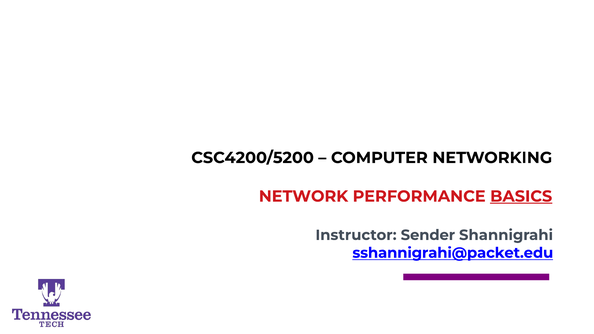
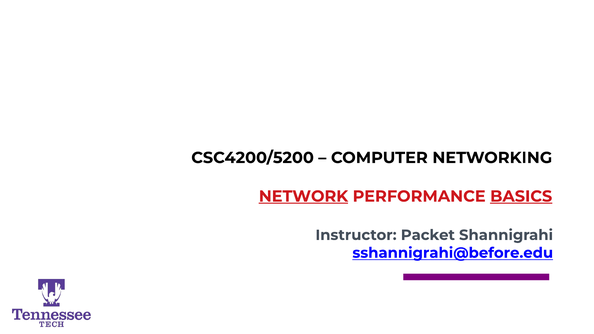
NETWORK underline: none -> present (303, 196)
Sender: Sender -> Packet (428, 235)
sshannigrahi@packet.edu: sshannigrahi@packet.edu -> sshannigrahi@before.edu (453, 253)
